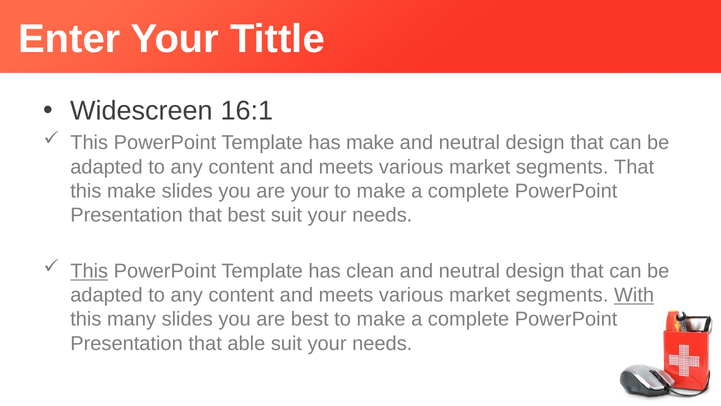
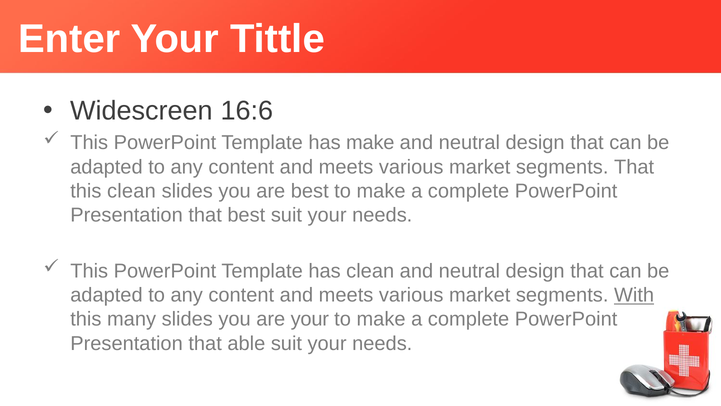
16:1: 16:1 -> 16:6 (247, 111)
this make: make -> clean (131, 191)
are your: your -> best (310, 191)
This underline: present -> none (89, 271)
are best: best -> your (310, 319)
